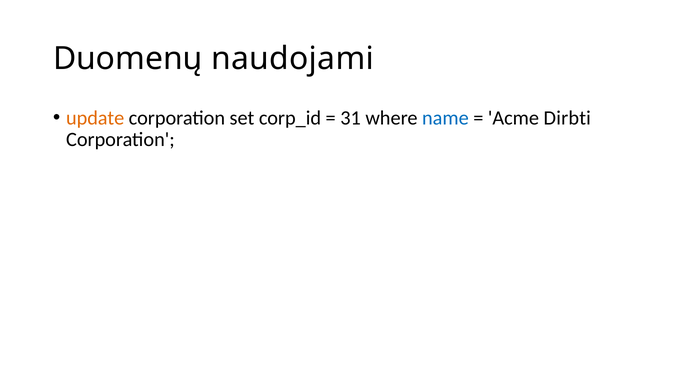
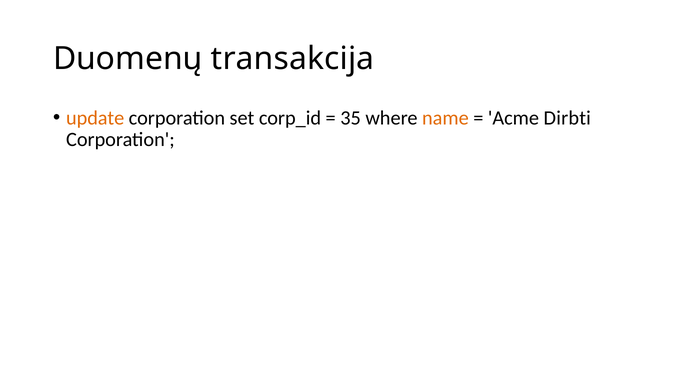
naudojami: naudojami -> transakcija (293, 58)
31: 31 -> 35 (351, 118)
name colour: blue -> orange (445, 118)
